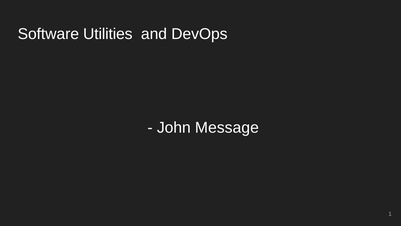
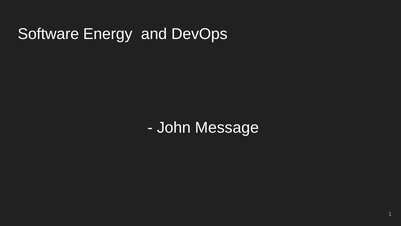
Utilities: Utilities -> Energy (108, 34)
